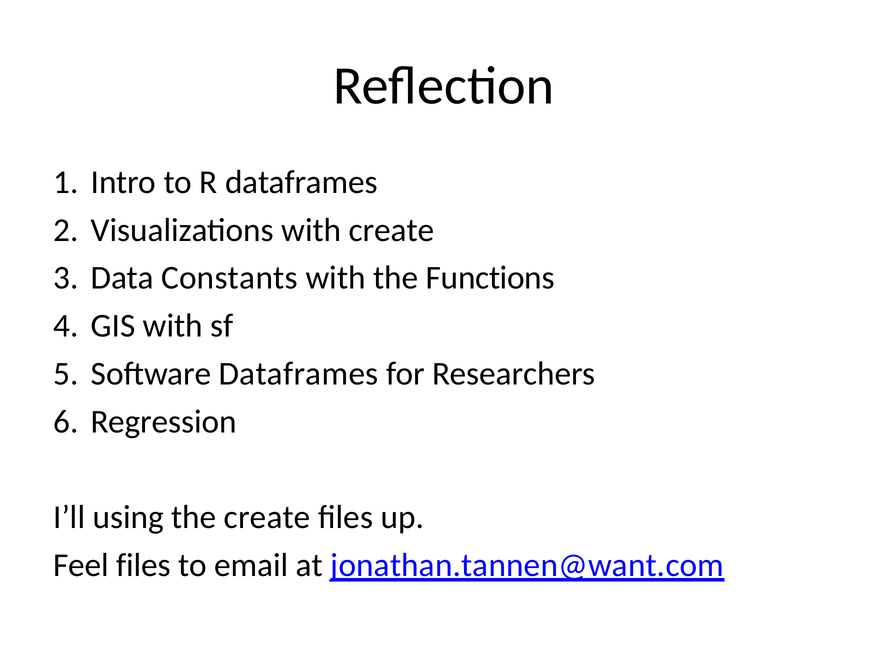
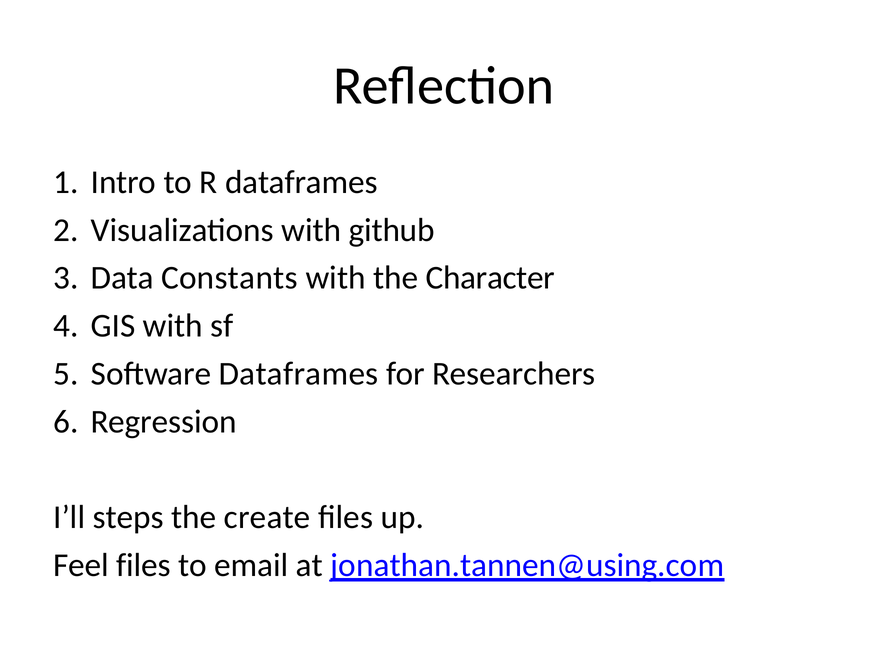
with create: create -> github (392, 230)
Functions: Functions -> Character (490, 278)
using: using -> steps (128, 517)
jonathan.tannen@want.com: jonathan.tannen@want.com -> jonathan.tannen@using.com (527, 565)
